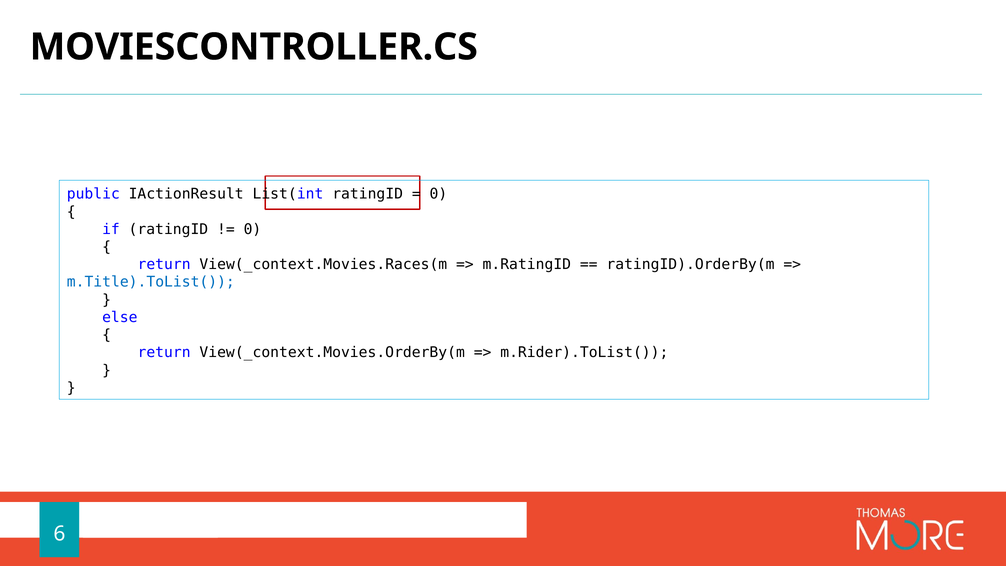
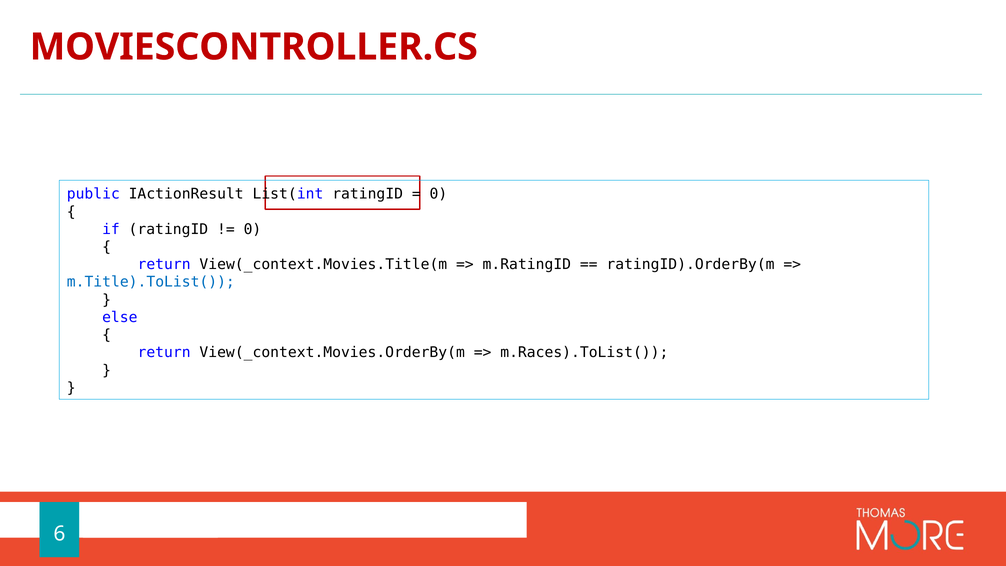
MOVIESCONTROLLER.CS colour: black -> red (254, 47)
View(_context.Movies.Races(m: View(_context.Movies.Races(m -> View(_context.Movies.Title(m (323, 264)
m.Rider).ToList(: m.Rider).ToList( -> m.Races).ToList( (584, 353)
